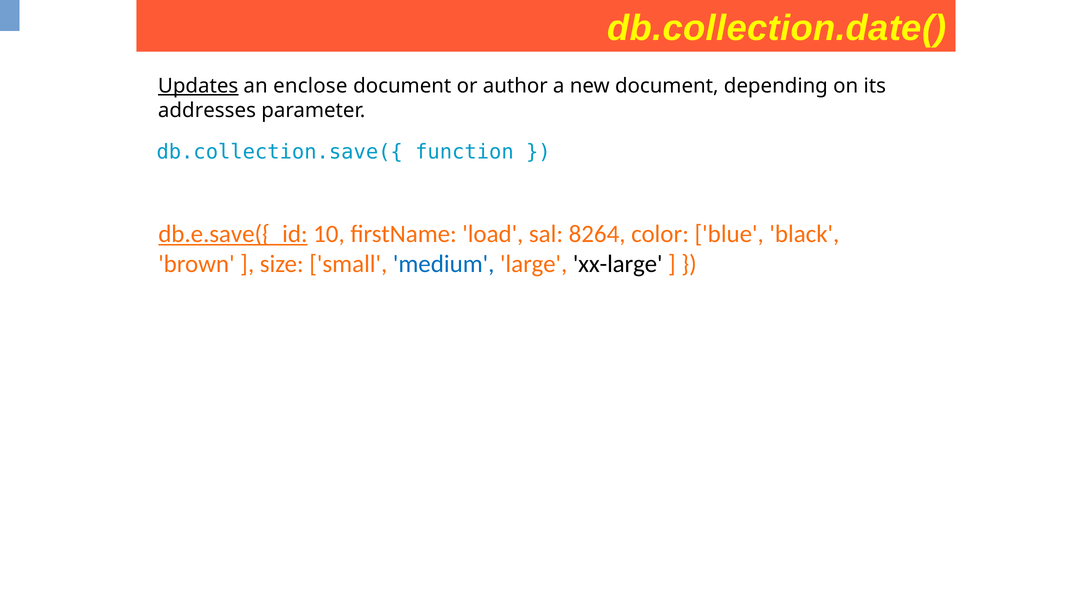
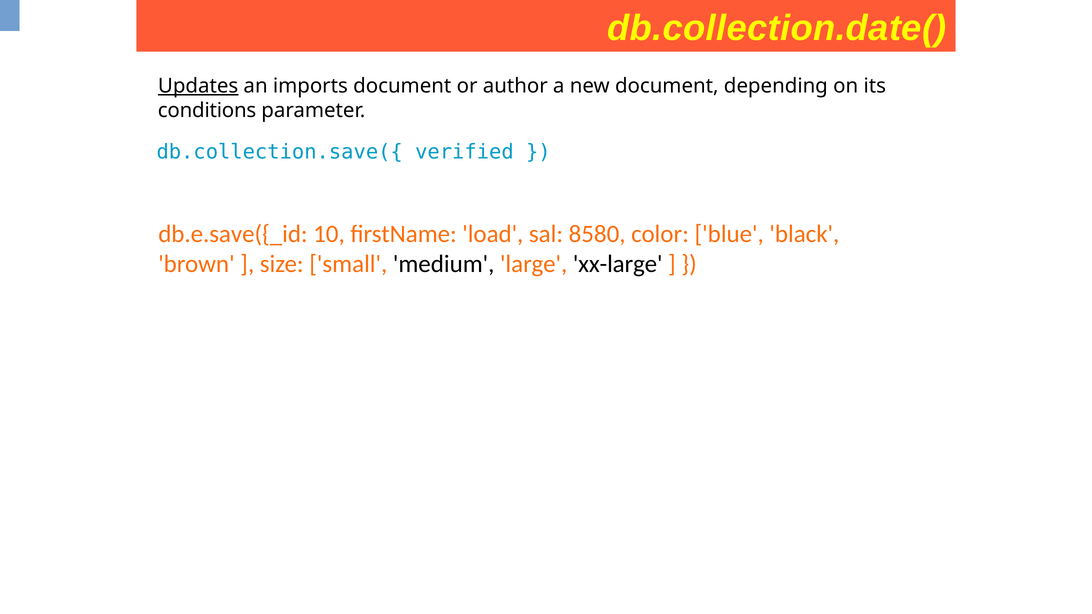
enclose: enclose -> imports (310, 86)
addresses: addresses -> conditions (207, 111)
function: function -> verified (464, 152)
db.e.save({_id underline: present -> none (233, 234)
8264: 8264 -> 8580 (597, 234)
medium colour: blue -> black (444, 264)
